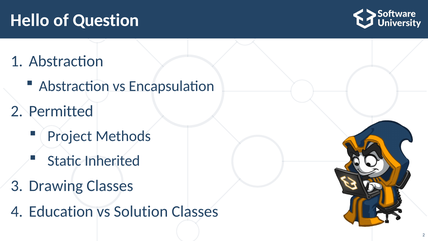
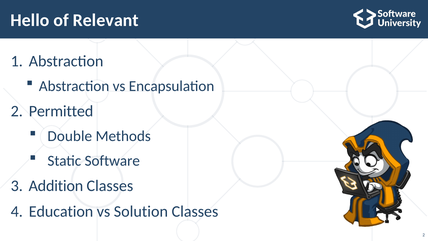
Question: Question -> Relevant (106, 20)
Project: Project -> Double (70, 136)
Inherited: Inherited -> Software (112, 161)
Drawing: Drawing -> Addition (56, 186)
